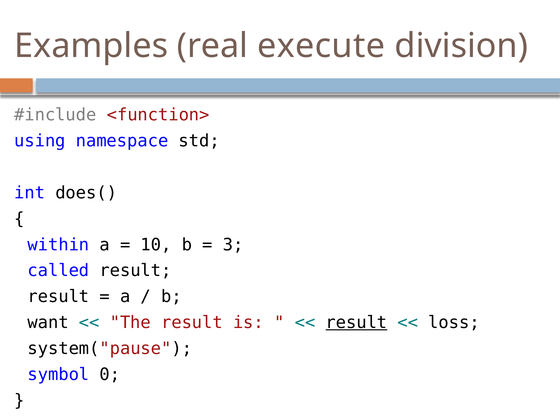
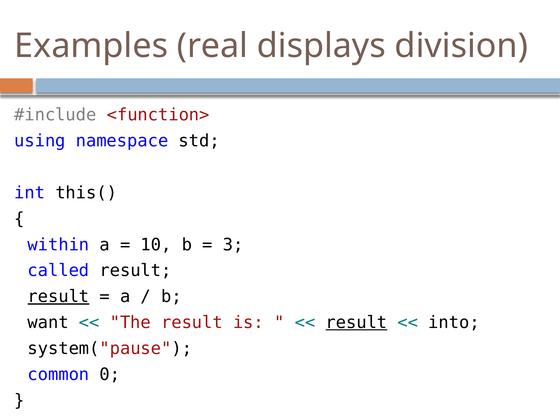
execute: execute -> displays (321, 46)
does(: does( -> this( (86, 193)
result underline: none -> present (58, 297)
loss: loss -> into (454, 323)
symbol: symbol -> common (58, 375)
